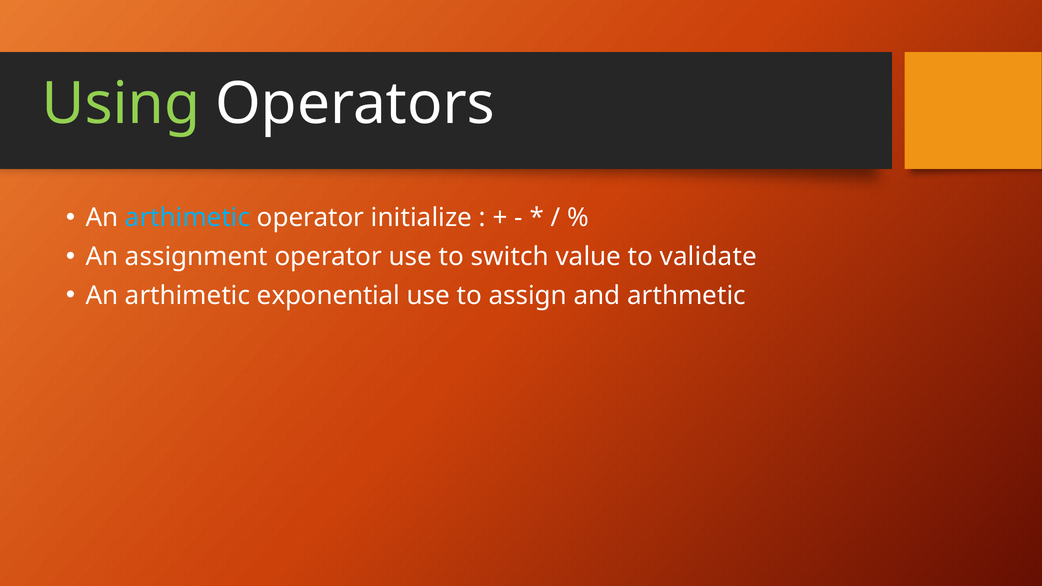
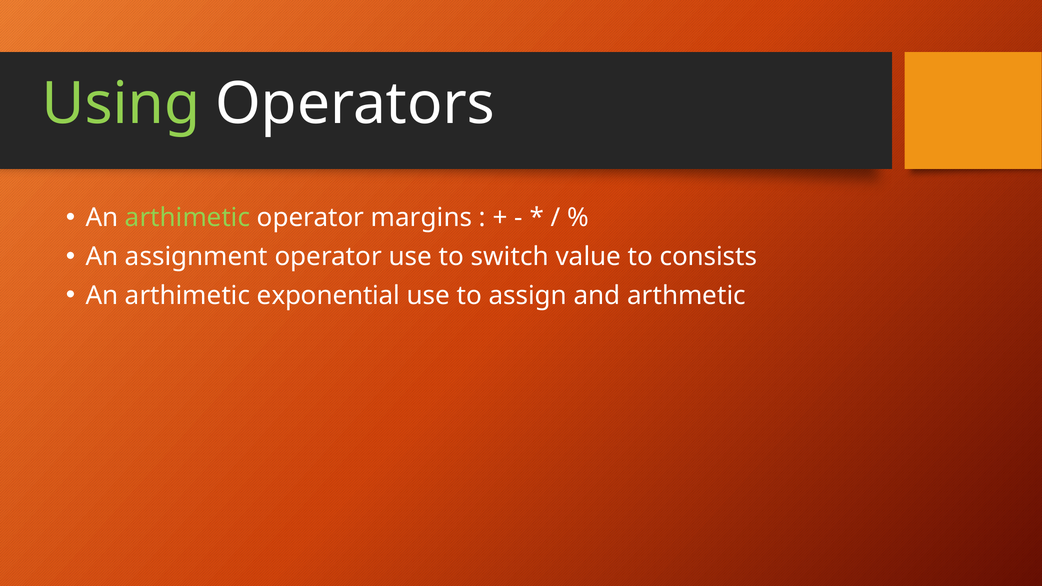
arthimetic colour: light blue -> light green (188, 218)
initialize: initialize -> margins (422, 218)
validate: validate -> consists (708, 257)
